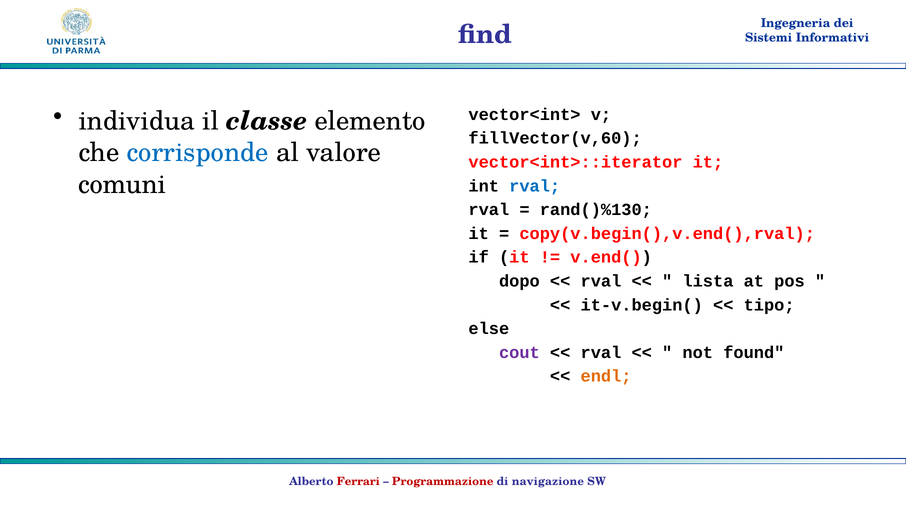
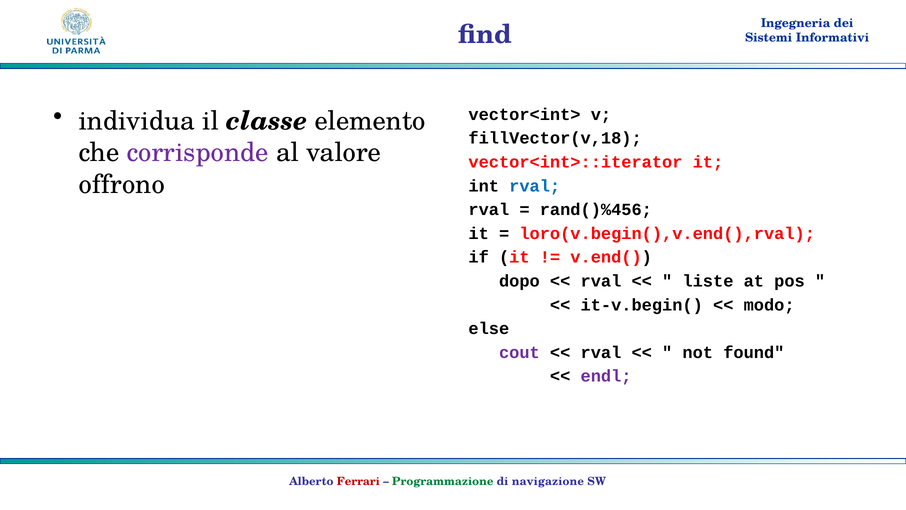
fillVector(v,60: fillVector(v,60 -> fillVector(v,18 (555, 138)
corrisponde colour: blue -> purple (198, 153)
comuni: comuni -> offrono (122, 184)
rand()%130: rand()%130 -> rand()%456 (596, 210)
copy(v.begin(),v.end(),rval: copy(v.begin(),v.end(),rval -> loro(v.begin(),v.end(),rval (667, 233)
lista: lista -> liste (708, 281)
tipo: tipo -> modo (769, 305)
endl colour: orange -> purple (606, 376)
Programmazione colour: red -> green (443, 481)
